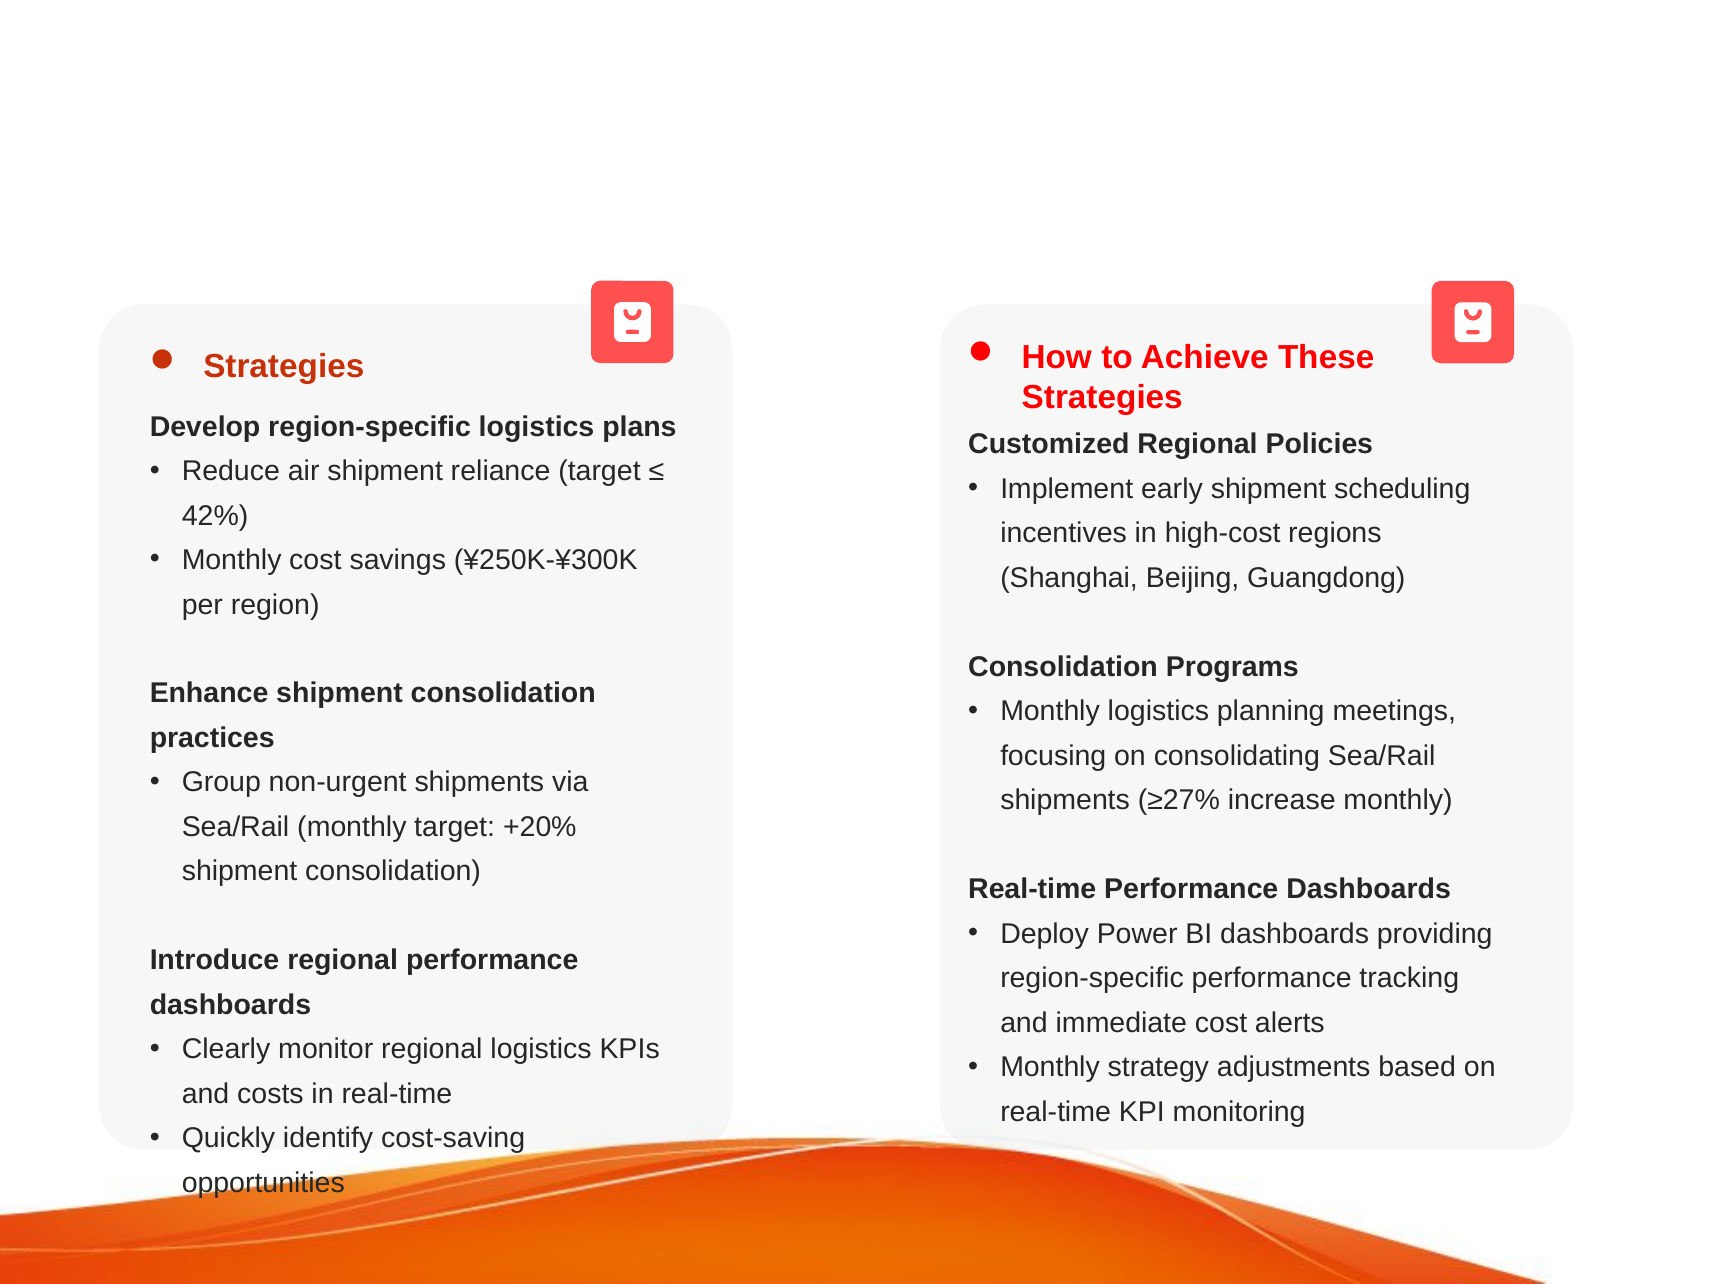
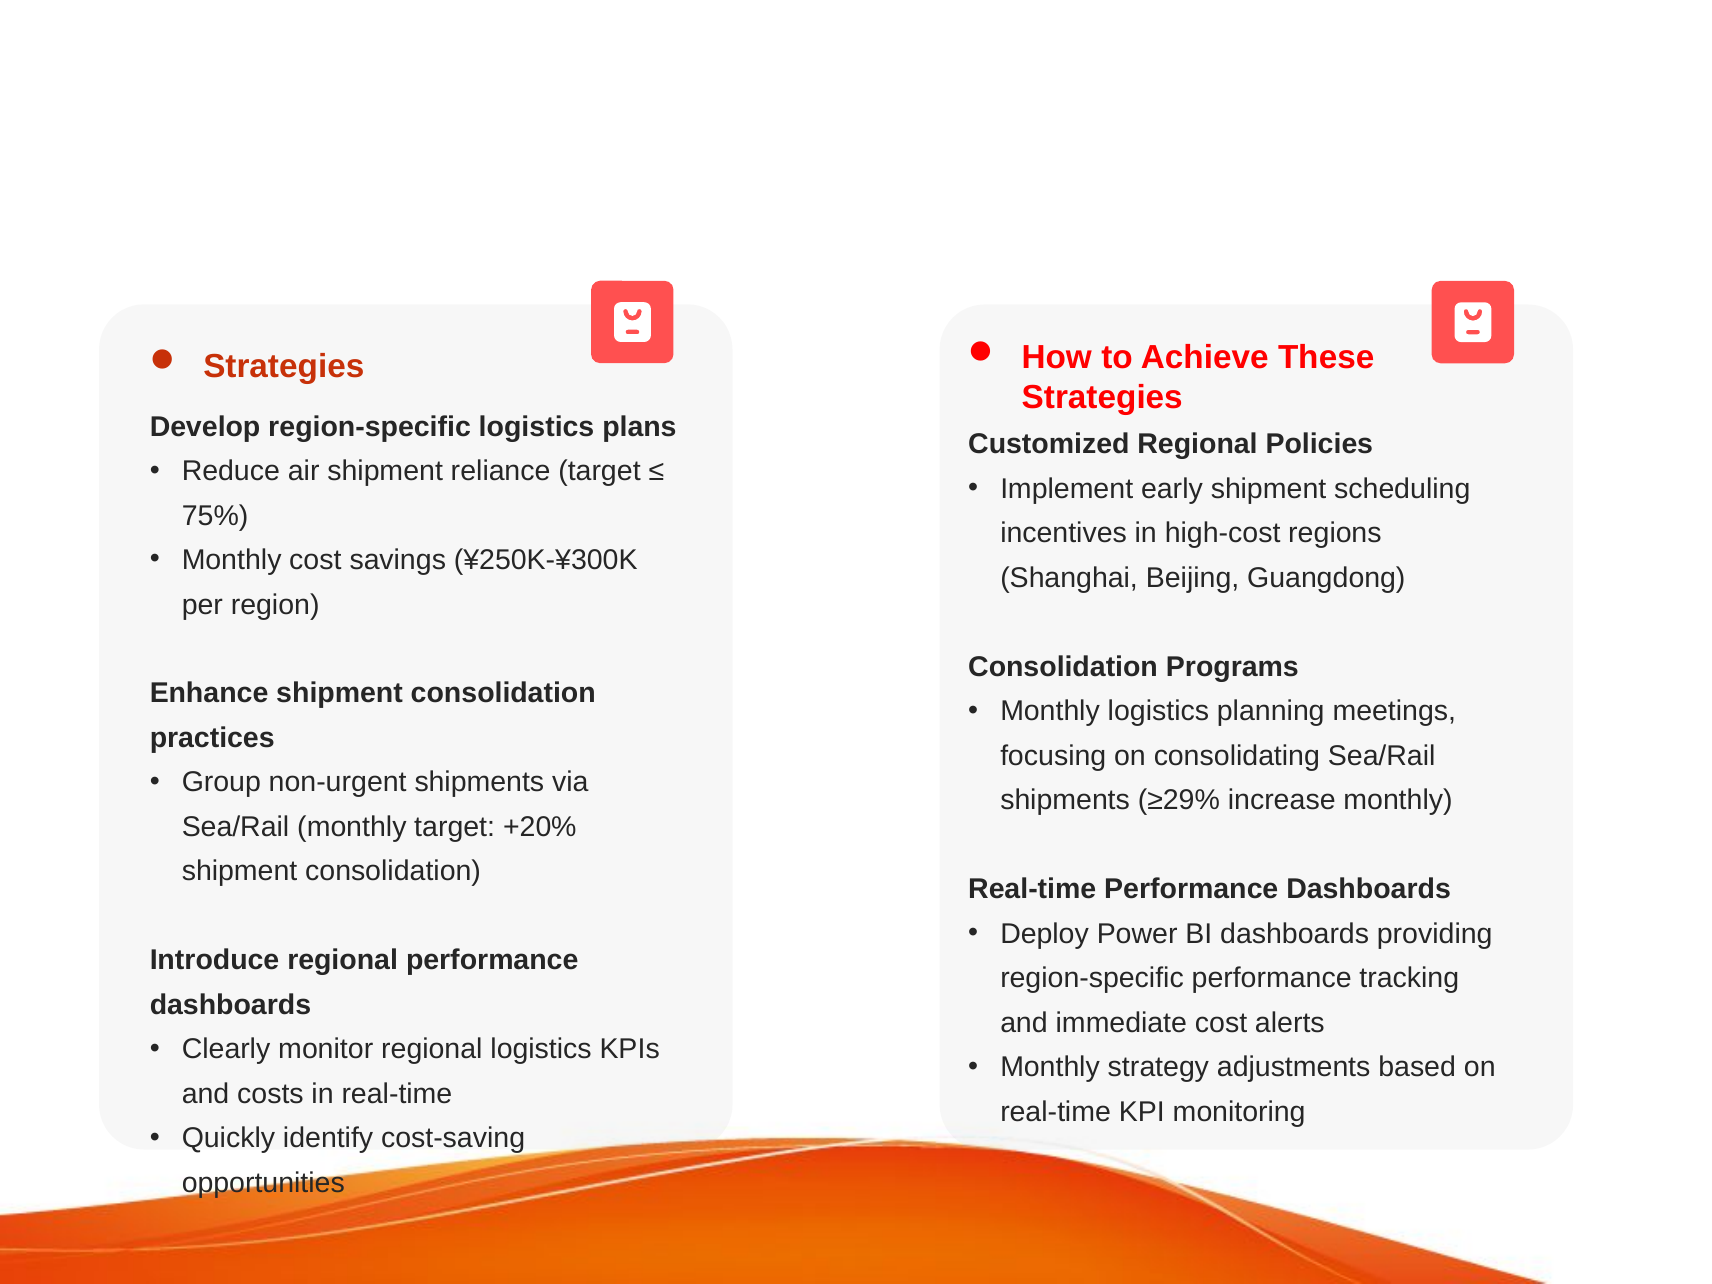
42%: 42% -> 75% (215, 516)
≥27%: ≥27% -> ≥29% (1179, 800)
